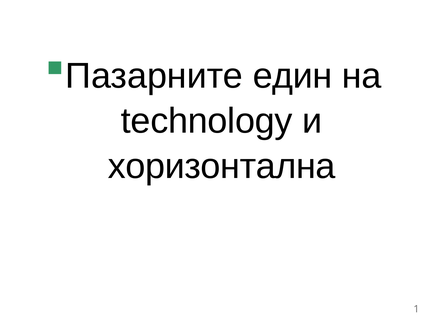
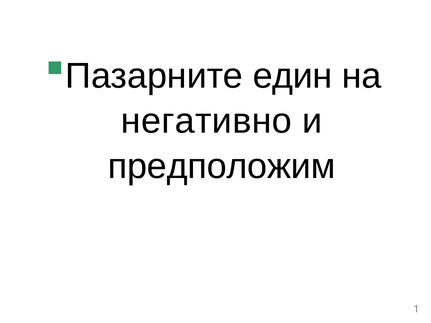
technology: technology -> негативно (206, 121)
хоризонтална: хоризонтална -> предположим (222, 166)
